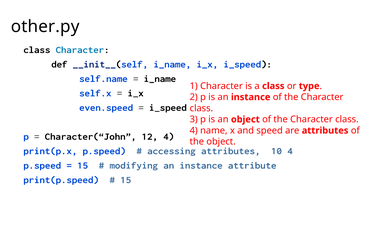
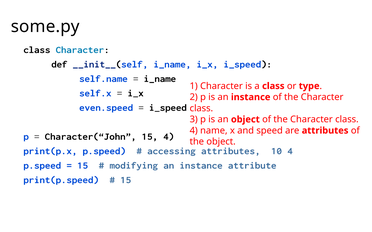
other.py: other.py -> some.py (45, 27)
Character(“John 12: 12 -> 15 (150, 137)
